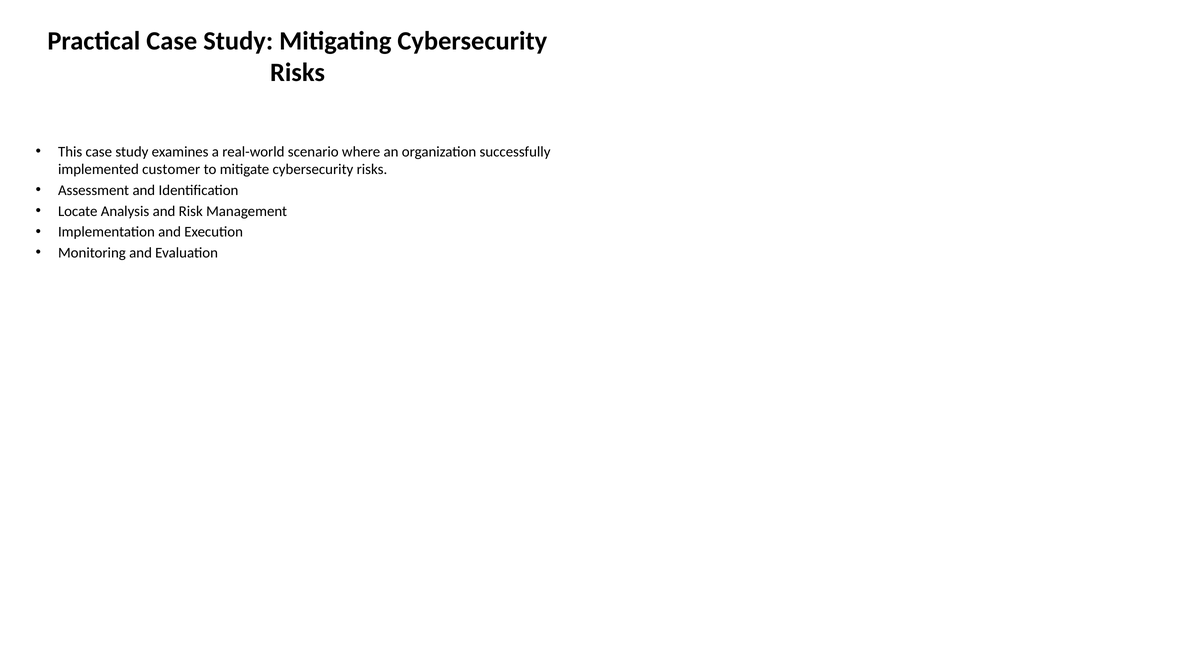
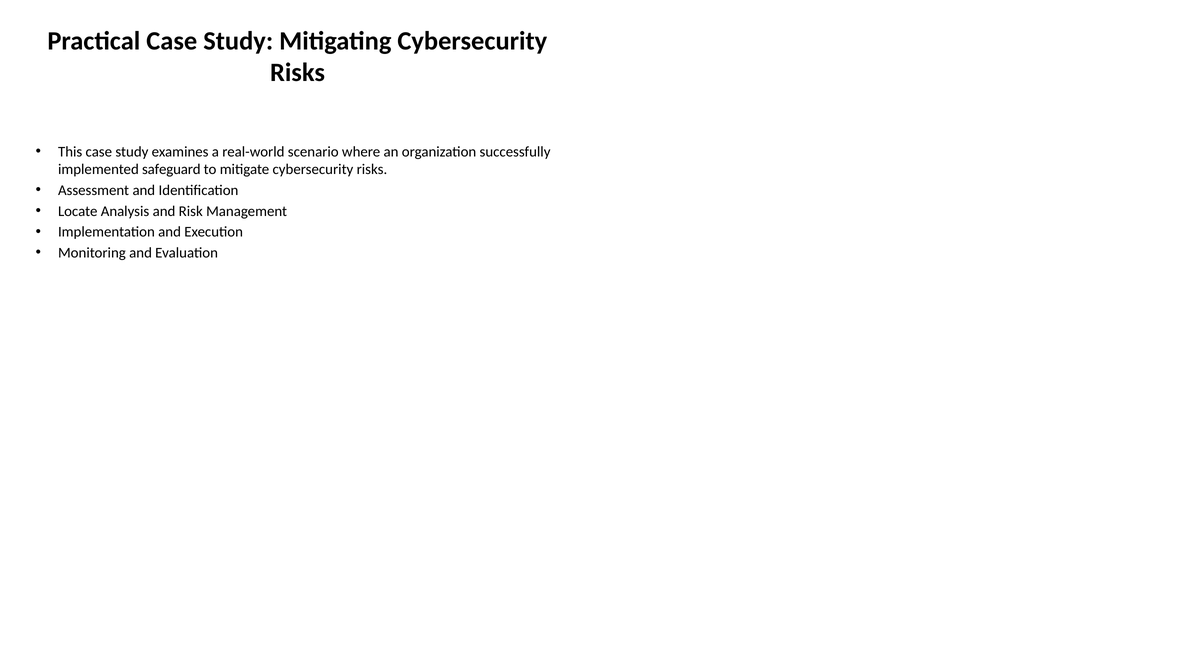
customer: customer -> safeguard (171, 170)
